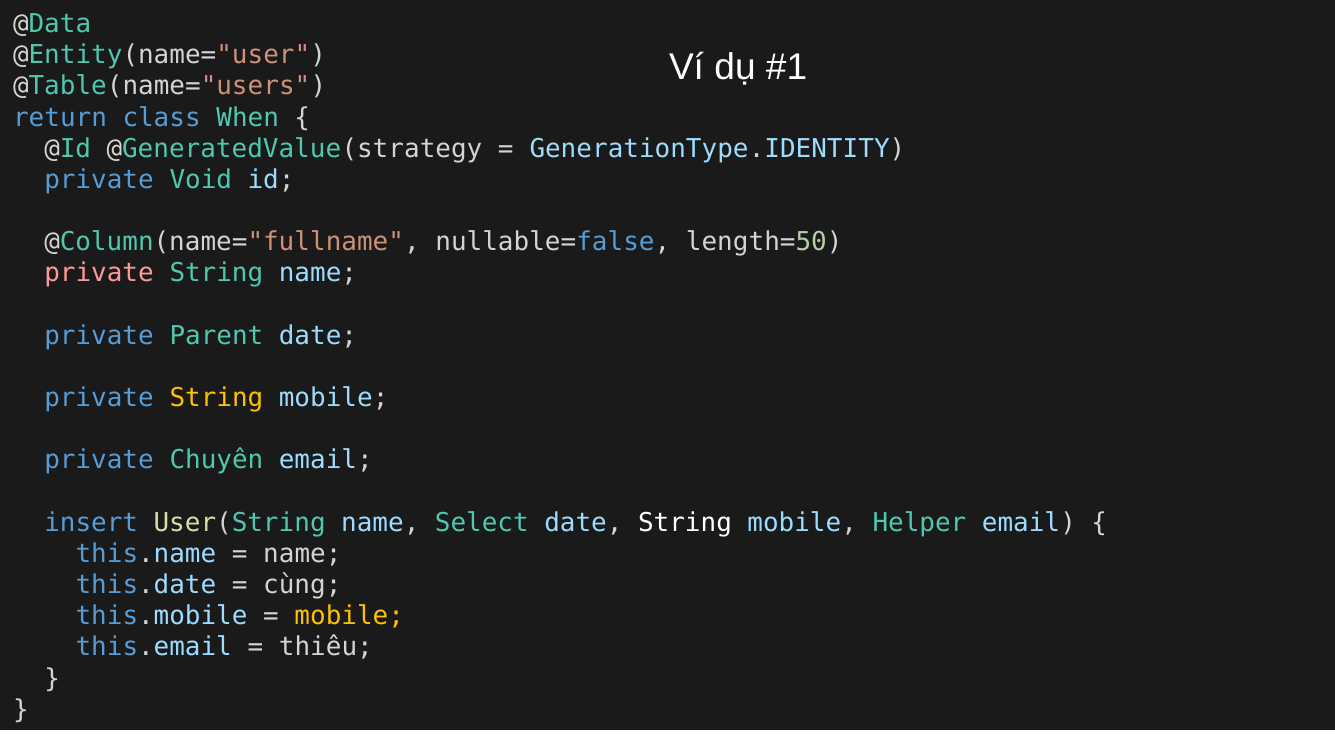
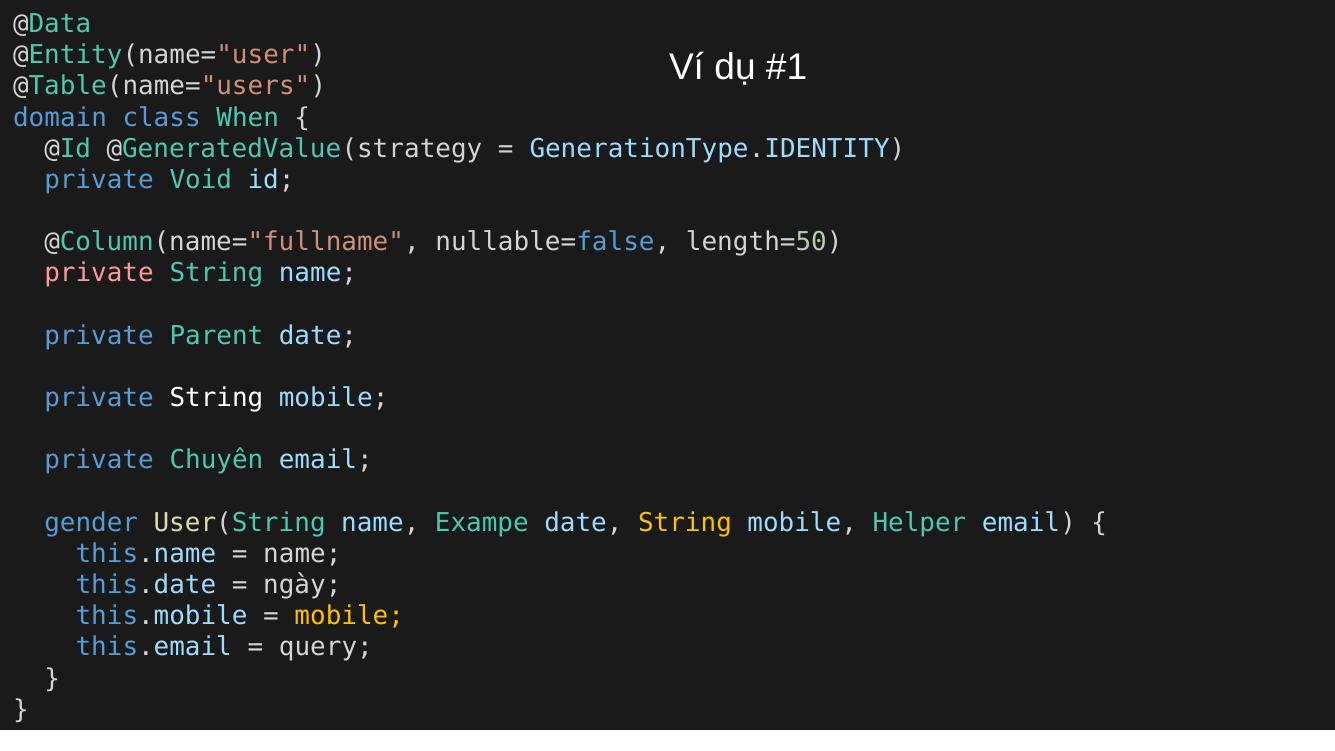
return: return -> domain (60, 117)
String colour: yellow -> white (216, 398)
insert: insert -> gender (91, 523)
Select: Select -> Exampe (482, 523)
String colour: white -> yellow (685, 523)
cùng: cùng -> ngày (302, 585)
thiểu: thiểu -> query (326, 647)
